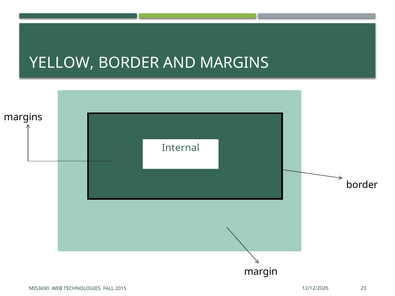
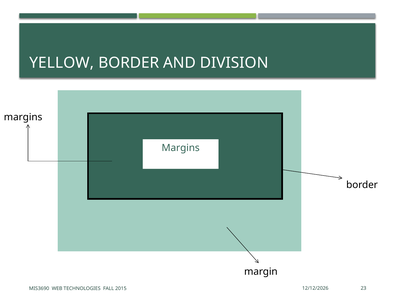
AND MARGINS: MARGINS -> DIVISION (234, 63)
Internal: Internal -> Margins (181, 148)
